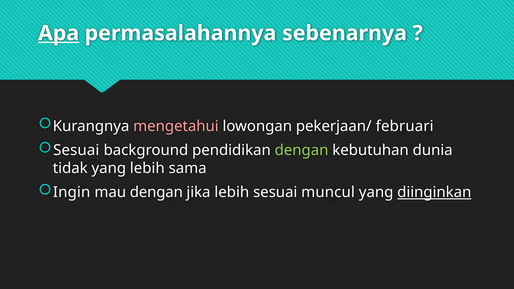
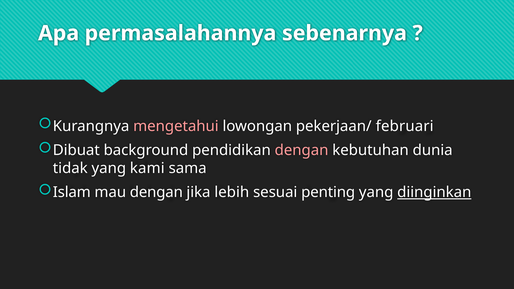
Apa underline: present -> none (59, 33)
Sesuai: Sesuai -> Dibuat (76, 150)
dengan colour: light green -> pink (302, 150)
yang lebih: lebih -> kami (147, 168)
Ingin: Ingin -> Islam (72, 192)
muncul: muncul -> penting (328, 192)
